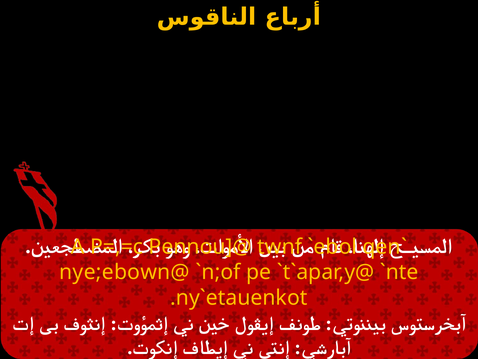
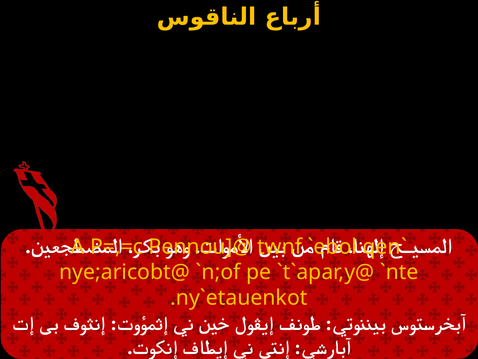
nye;ebown@: nye;ebown@ -> nye;aricobt@ (125, 272)
